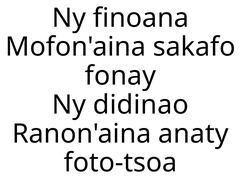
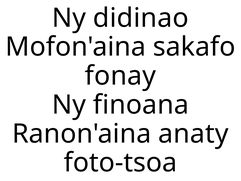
finoana: finoana -> didinao (141, 18)
didinao: didinao -> finoana (141, 105)
